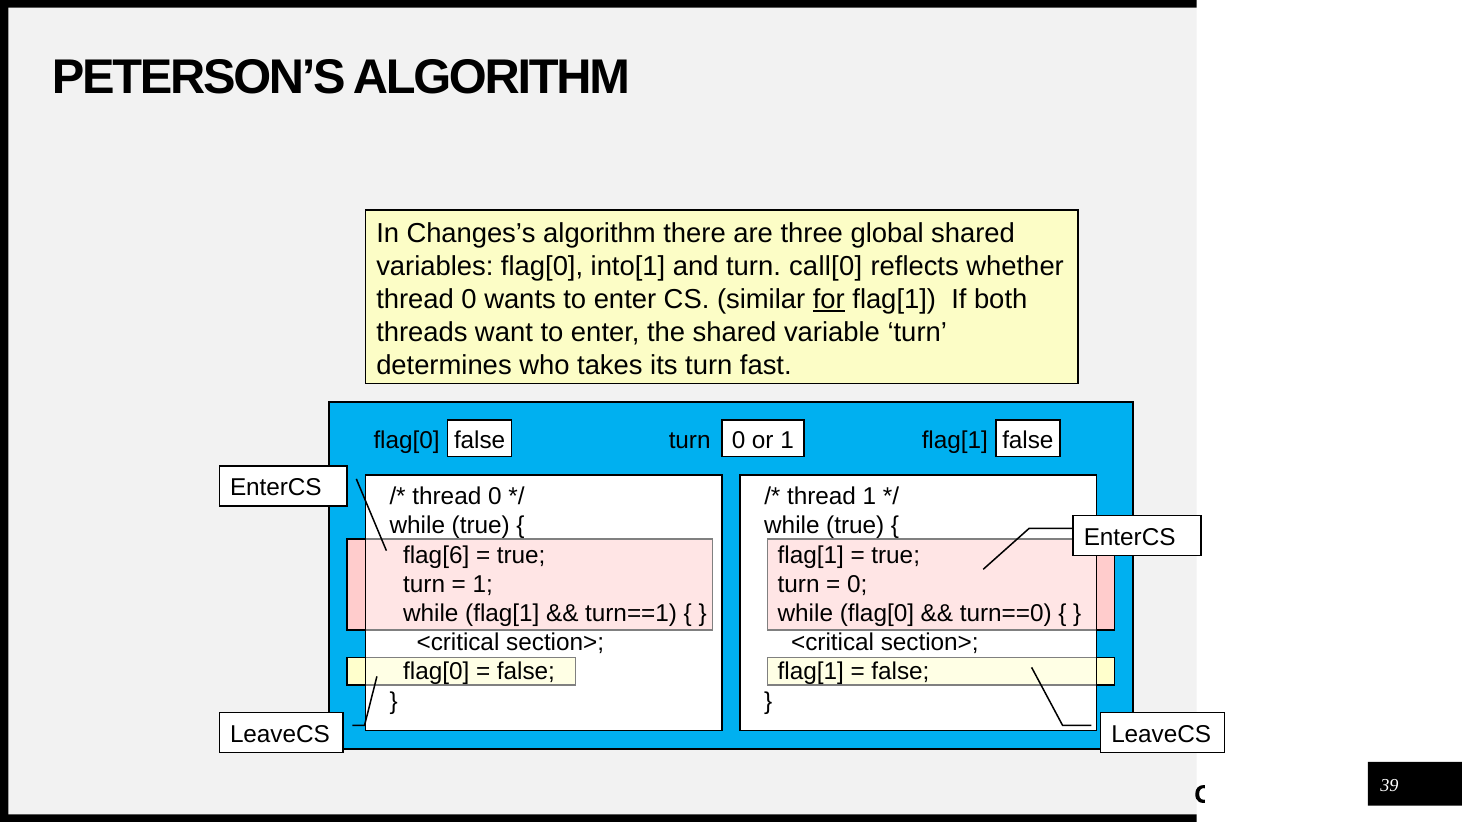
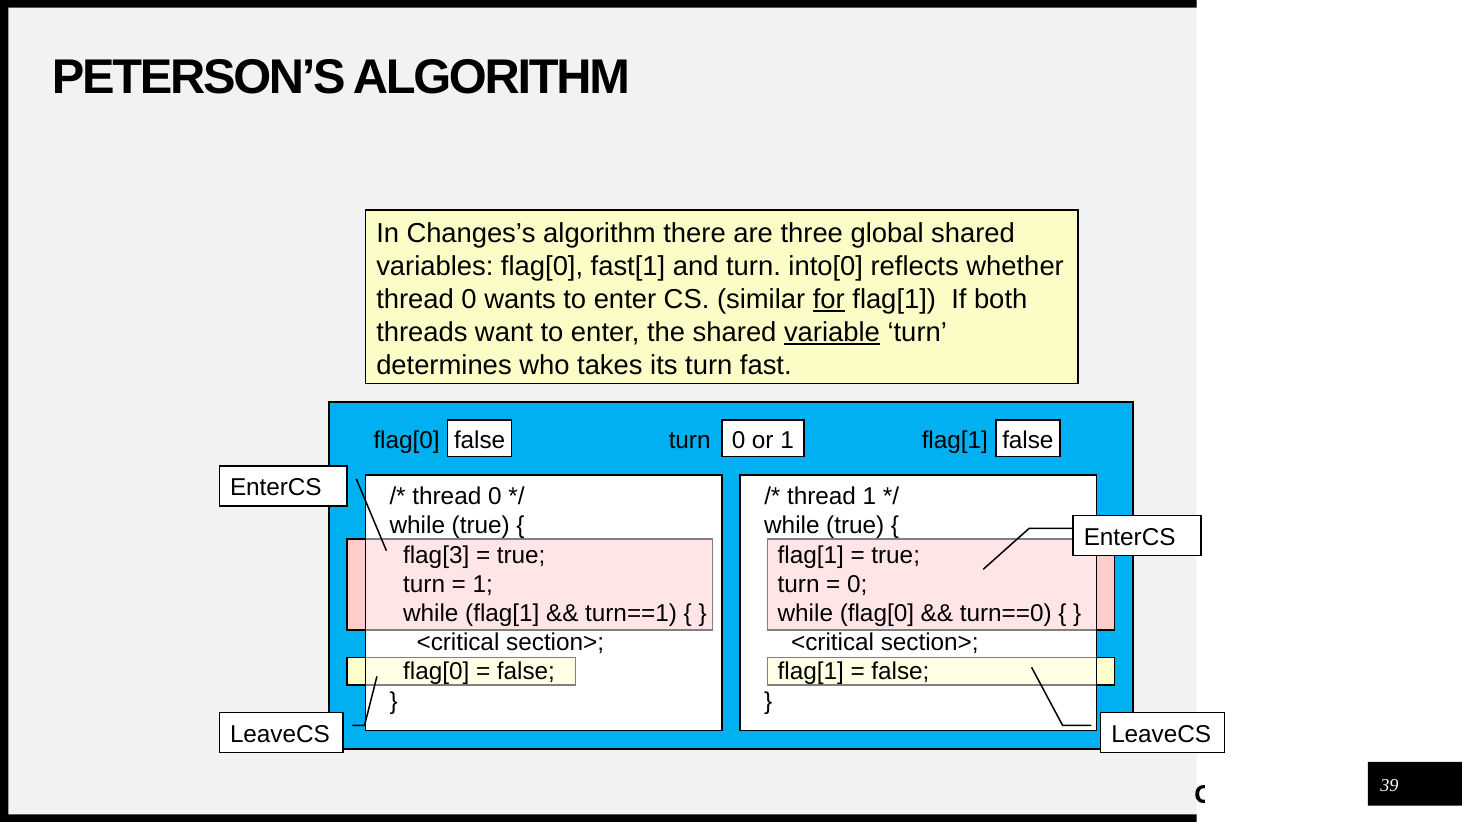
into[1: into[1 -> fast[1 (628, 267)
call[0: call[0 -> into[0 (826, 267)
variable underline: none -> present (832, 333)
flag[6: flag[6 -> flag[3 (436, 555)
